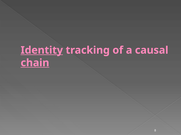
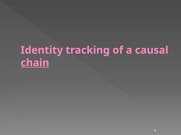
Identity underline: present -> none (42, 50)
